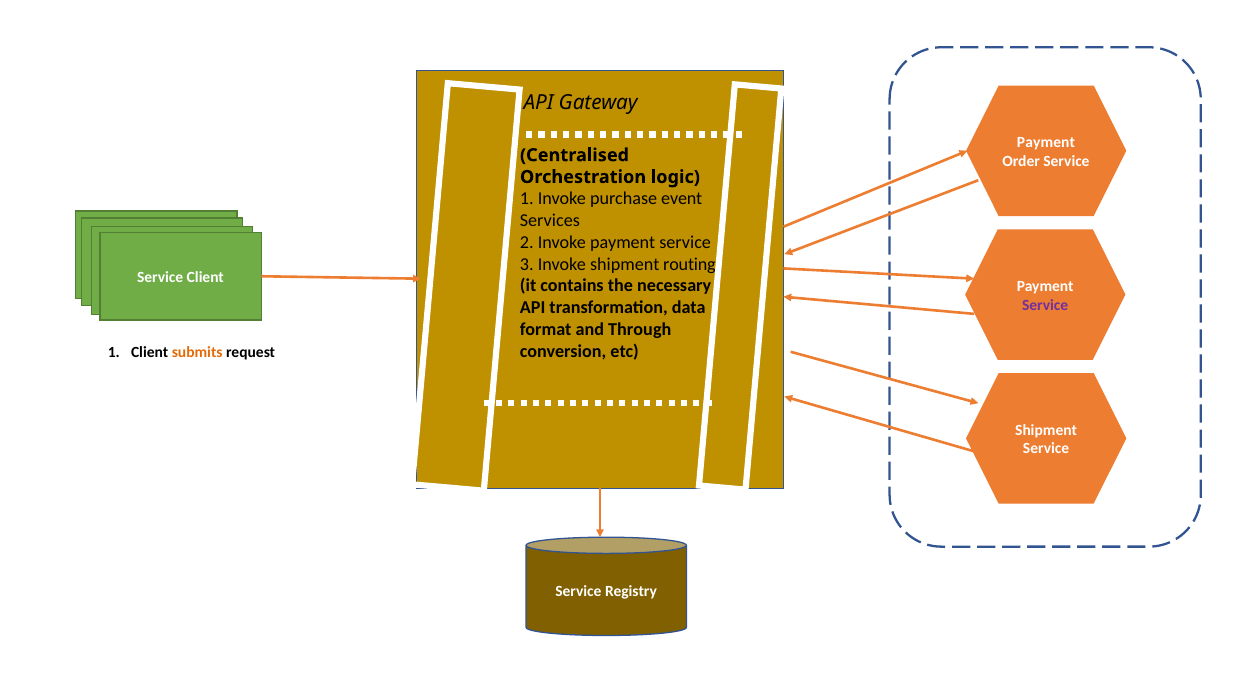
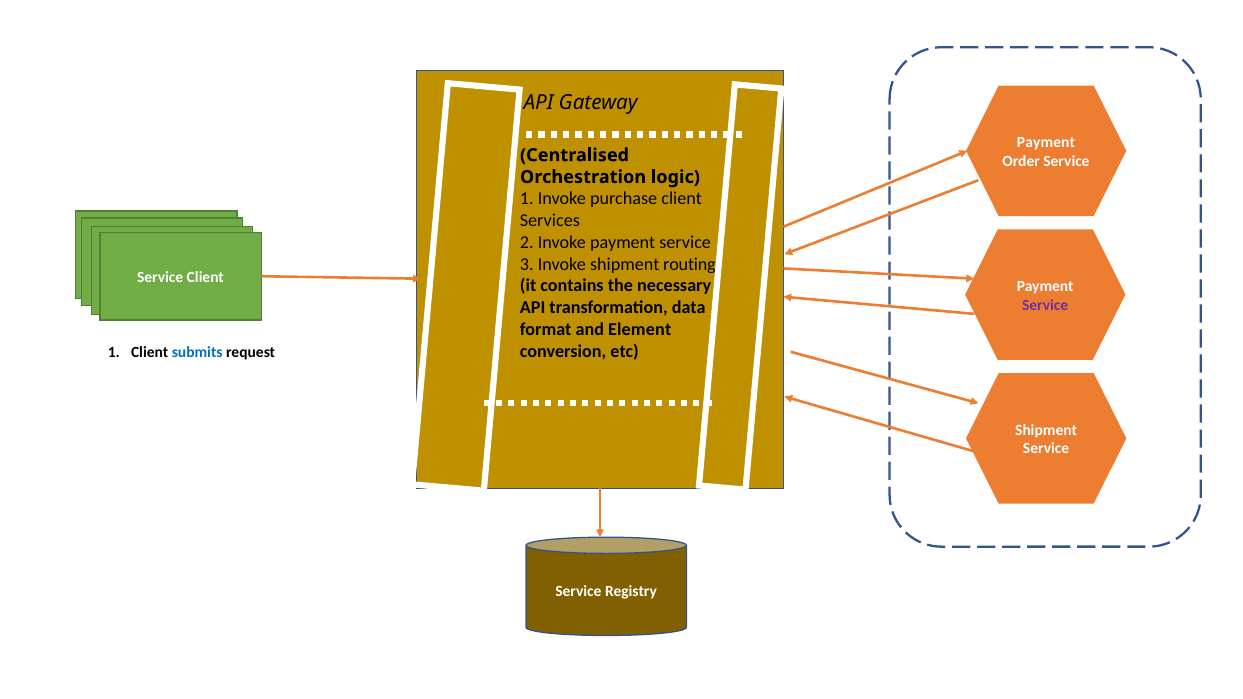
purchase event: event -> client (682, 199)
Through: Through -> Element (640, 329)
submits colour: orange -> blue (197, 353)
